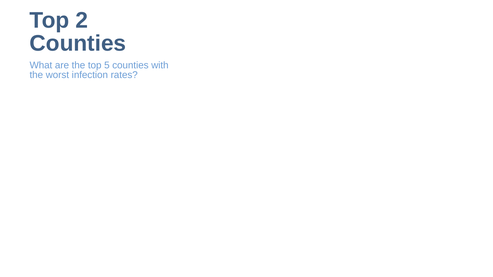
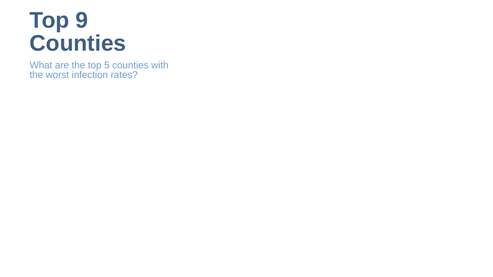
2: 2 -> 9 (82, 20)
